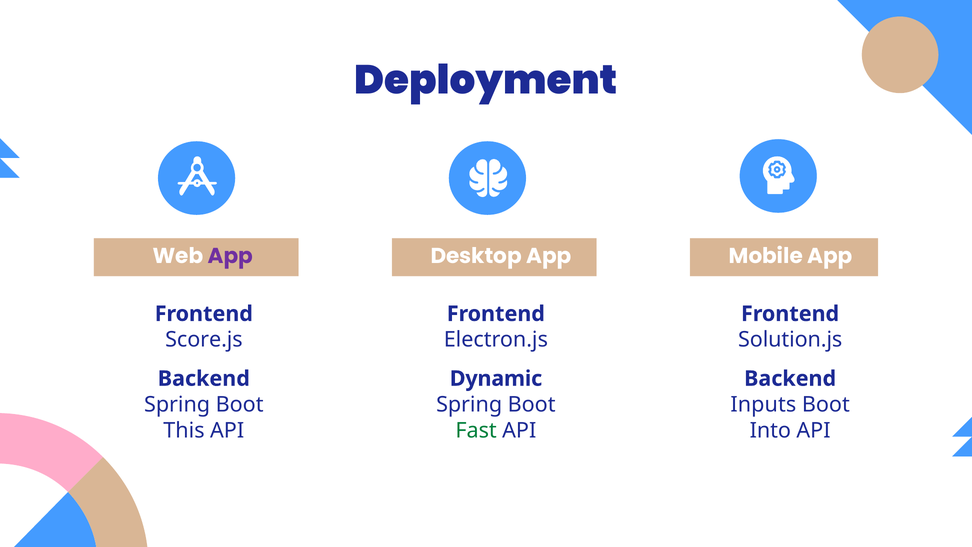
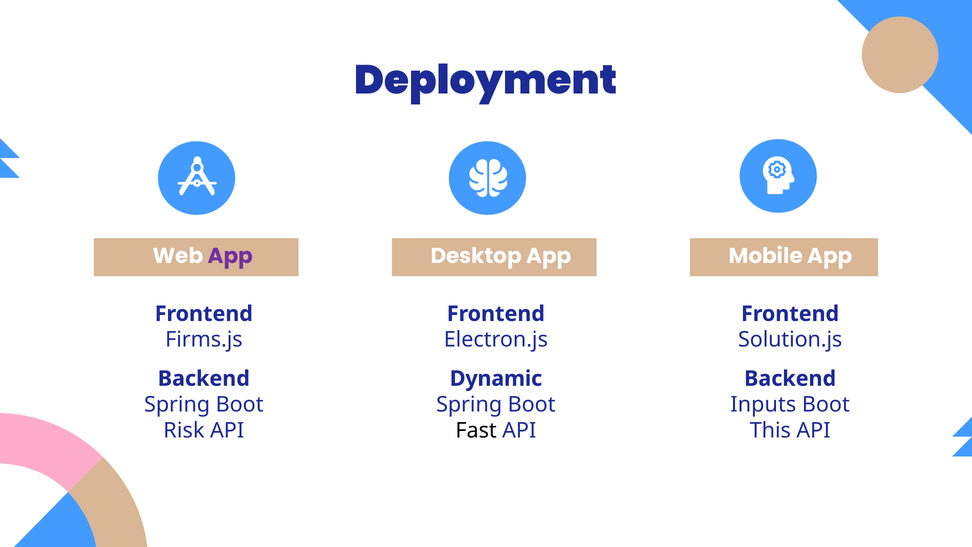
Score.js: Score.js -> Firms.js (204, 340)
This: This -> Risk (184, 430)
Fast colour: green -> black (476, 430)
Into: Into -> This (770, 430)
